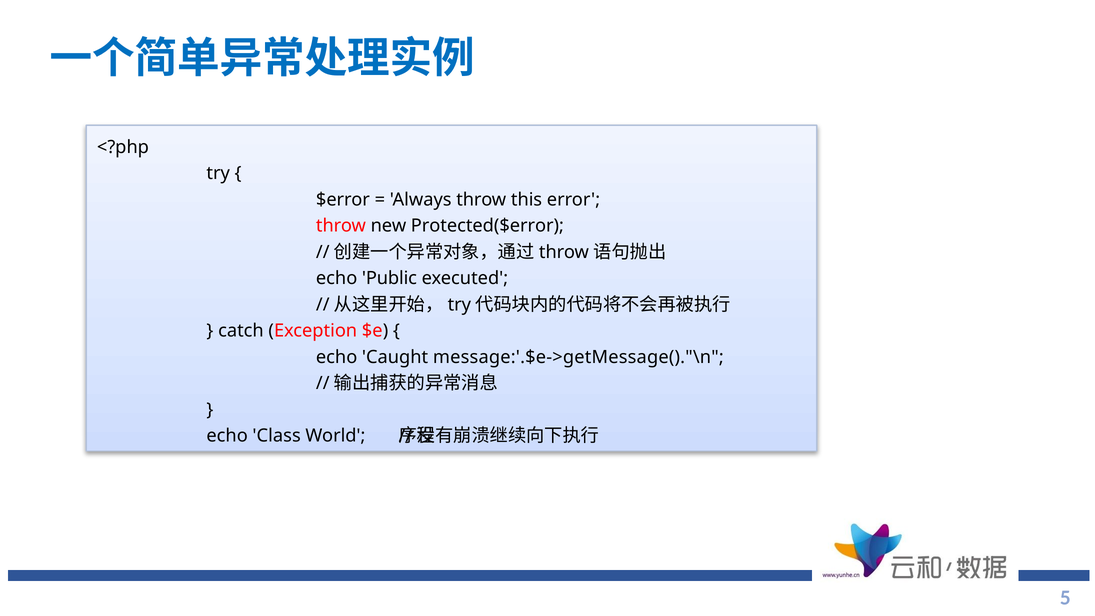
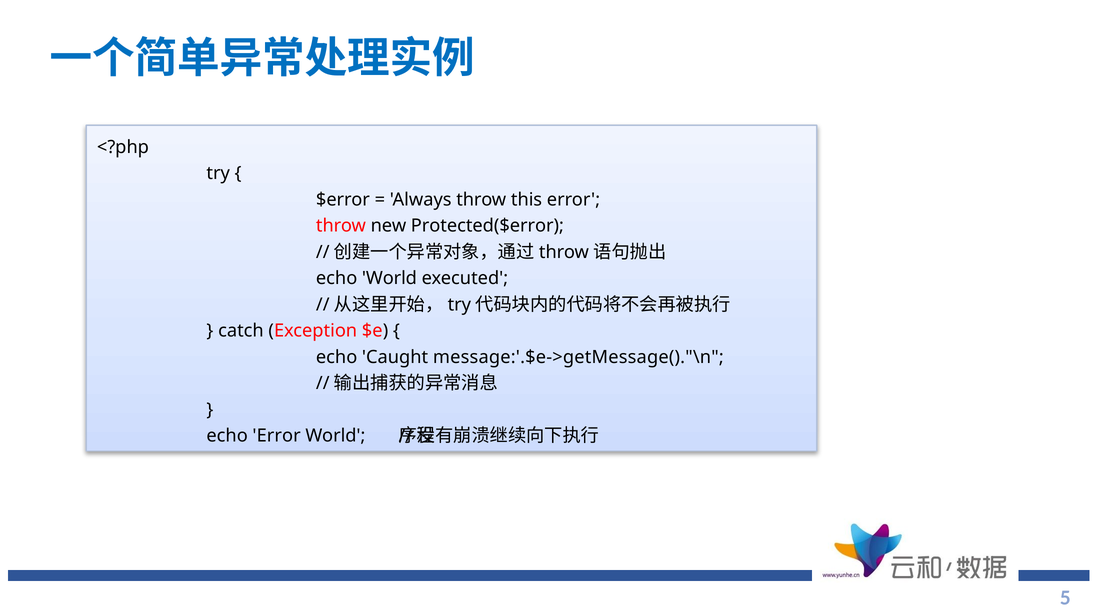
echo Public: Public -> World (389, 278)
echo Class: Class -> Error (277, 436)
